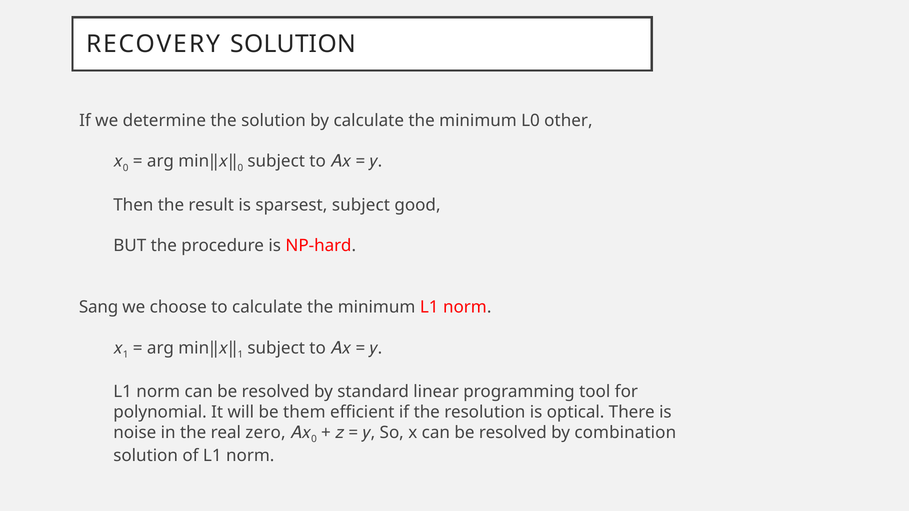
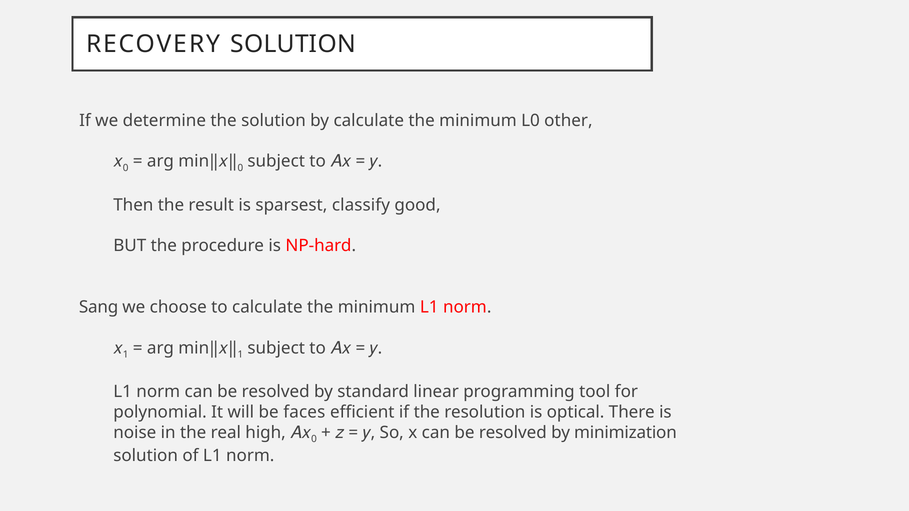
sparsest subject: subject -> classify (361, 205)
them: them -> faces (304, 412)
zero: zero -> high (266, 433)
combination: combination -> minimization (625, 433)
